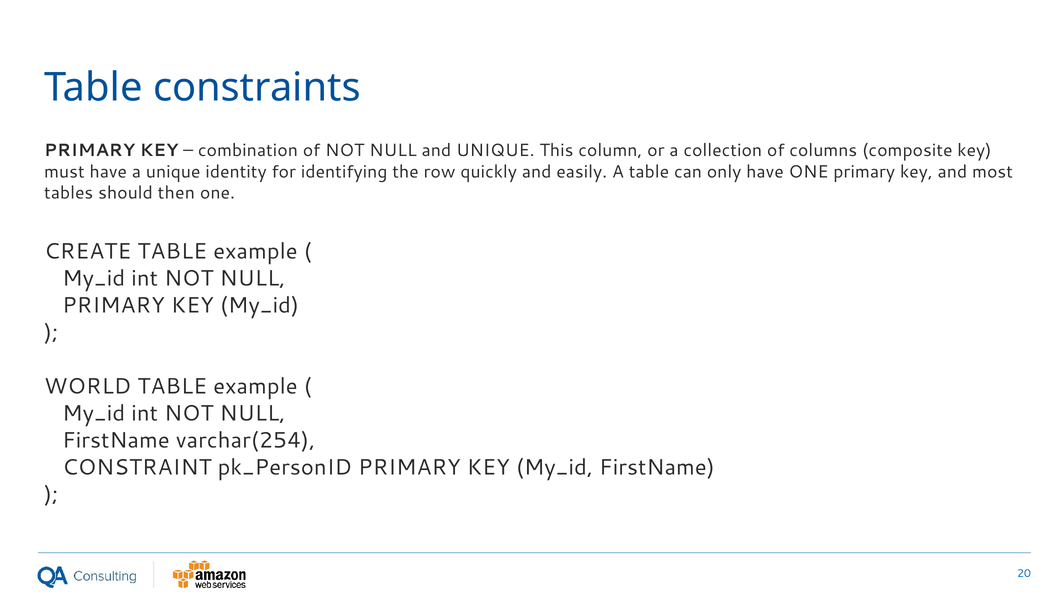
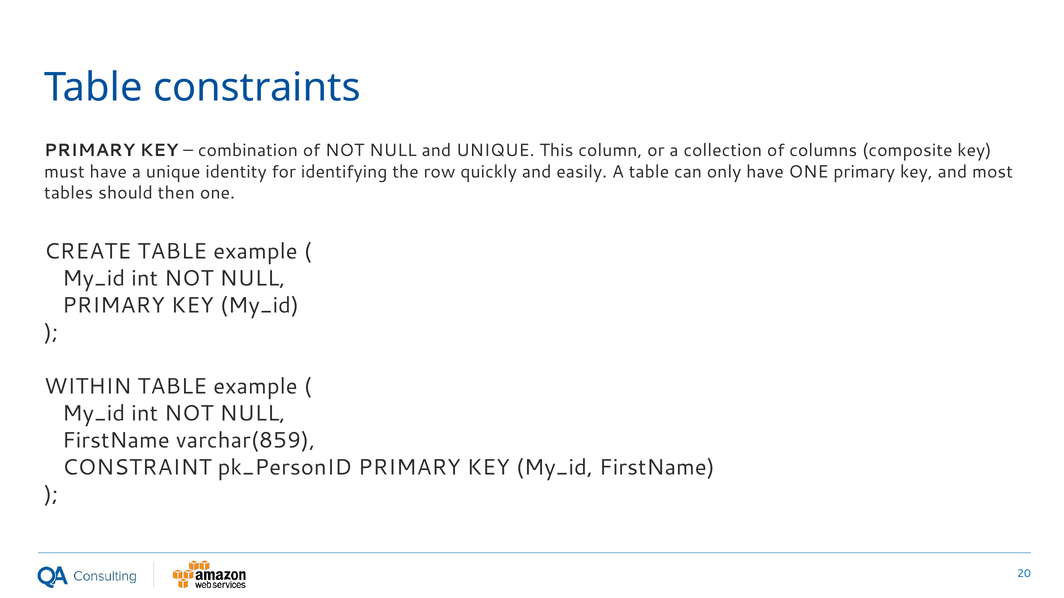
WORLD: WORLD -> WITHIN (88, 387)
varchar(254: varchar(254 -> varchar(859 (246, 441)
